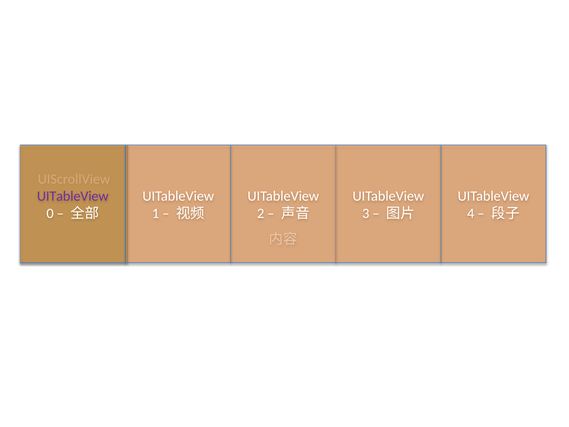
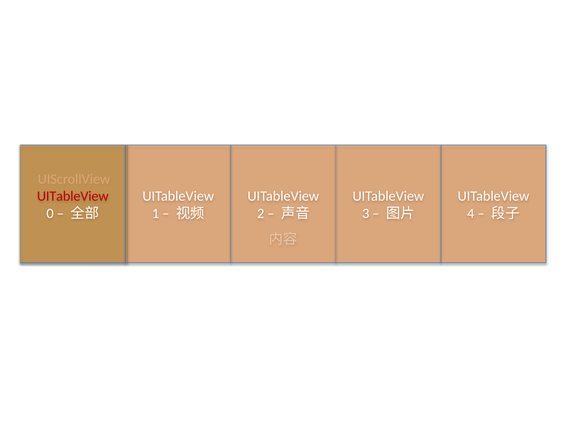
UITableView colour: purple -> red (73, 196)
